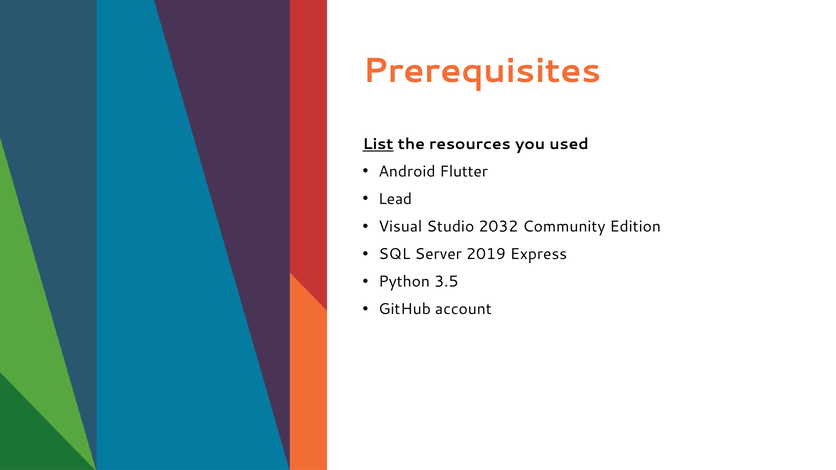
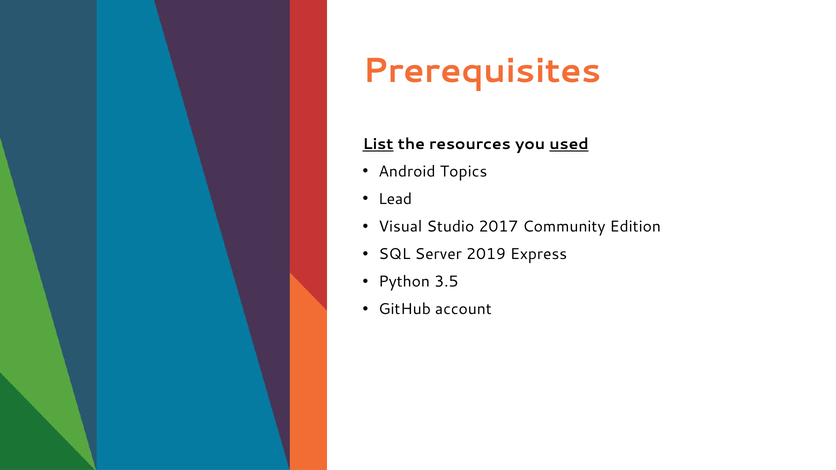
used underline: none -> present (569, 144)
Flutter: Flutter -> Topics (464, 172)
2032: 2032 -> 2017 (498, 227)
